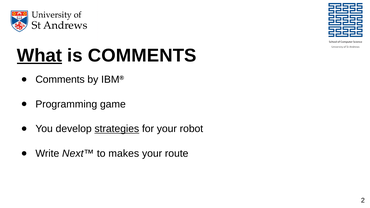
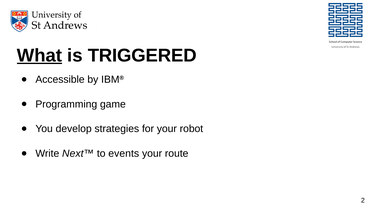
is COMMENTS: COMMENTS -> TRIGGERED (142, 55)
Comments: Comments -> Accessible (60, 80)
strategies underline: present -> none (117, 129)
makes: makes -> events (124, 154)
